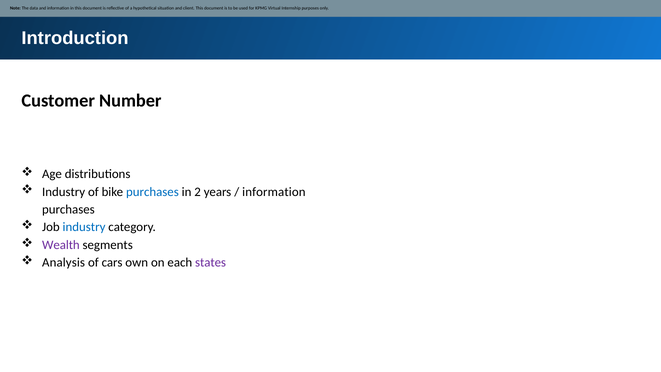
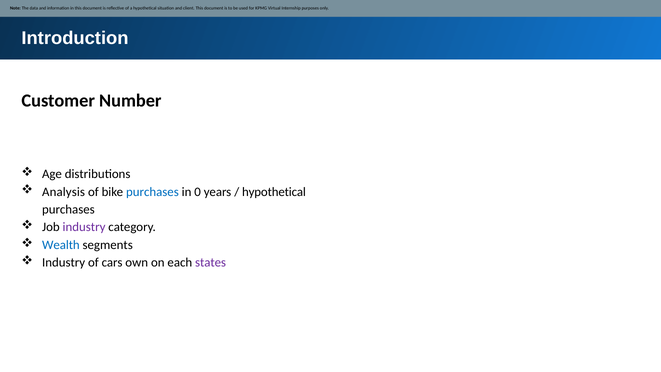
Industry: Industry -> Analysis (64, 192)
2: 2 -> 0 (198, 192)
information: information -> hypothetical (274, 192)
industry colour: blue -> purple (84, 227)
Wealth colour: purple -> blue (61, 245)
Analysis: Analysis -> Industry (64, 263)
